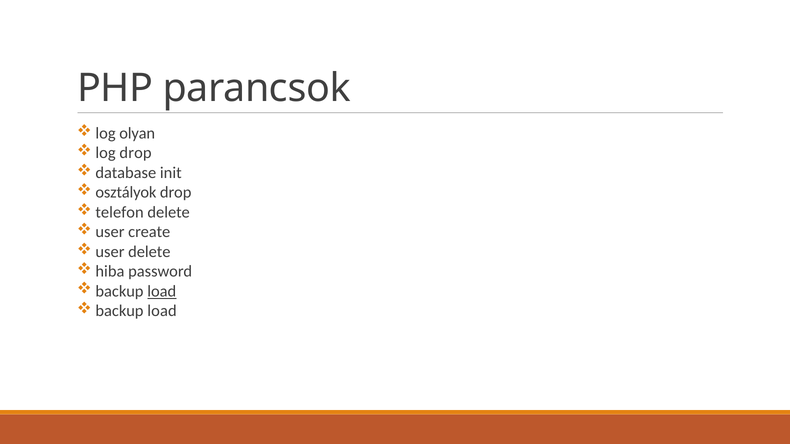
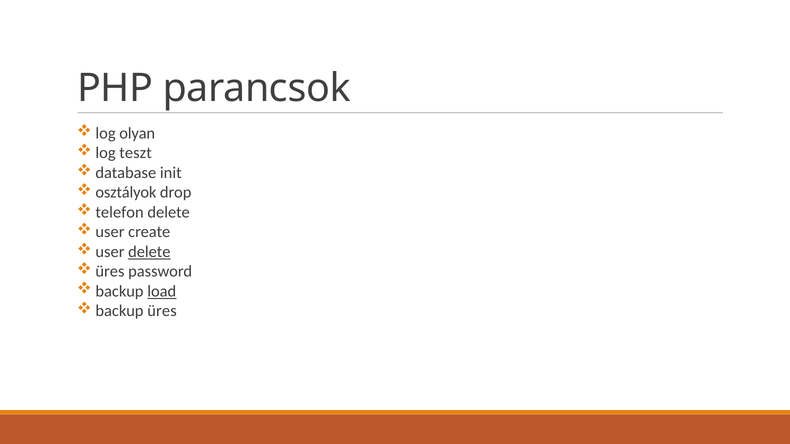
log drop: drop -> teszt (136, 153)
delete underline: none -> present (149, 252)
hiba: hiba -> üres (110, 272)
load: load -> üres (162, 311)
